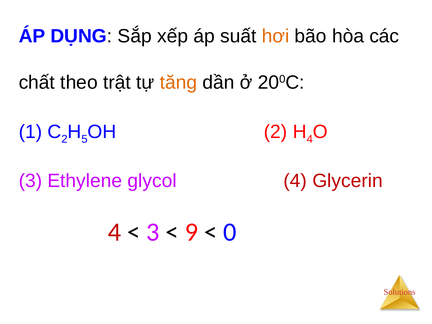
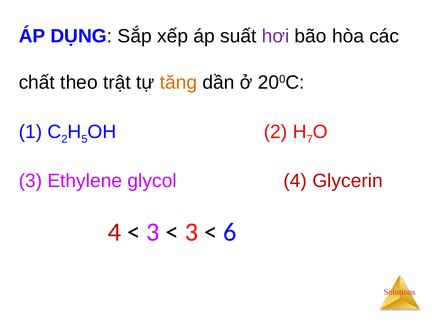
hơi colour: orange -> purple (276, 36)
4: 4 -> 7 (310, 139)
9: 9 -> 3 (191, 232)
0: 0 -> 6 (230, 232)
